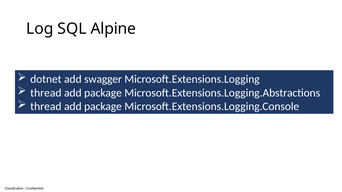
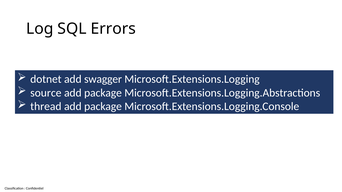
Alpine: Alpine -> Errors (113, 29)
thread: thread -> source (46, 93)
